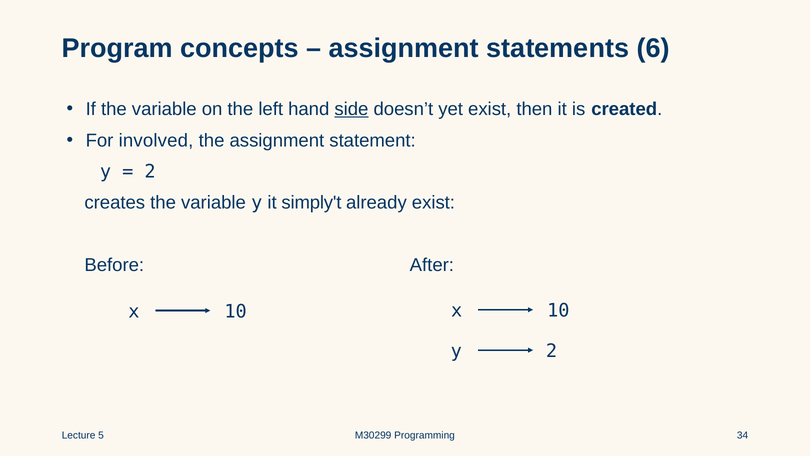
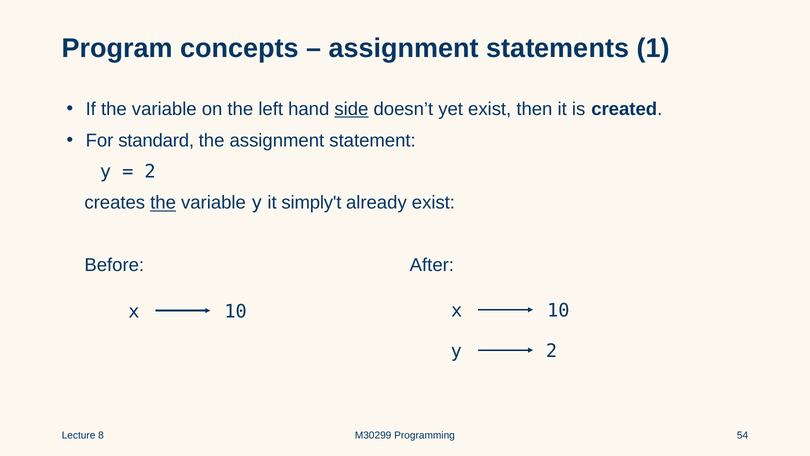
6: 6 -> 1 (653, 48)
involved: involved -> standard (156, 140)
the underline: none -> present (163, 203)
5: 5 -> 8 (101, 435)
34: 34 -> 54 (743, 435)
